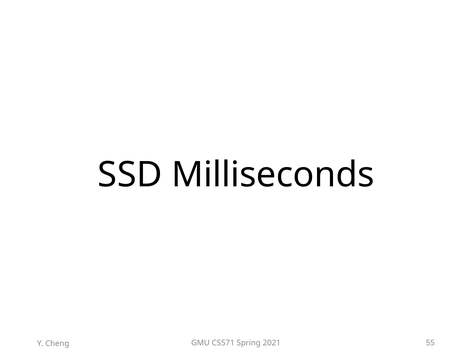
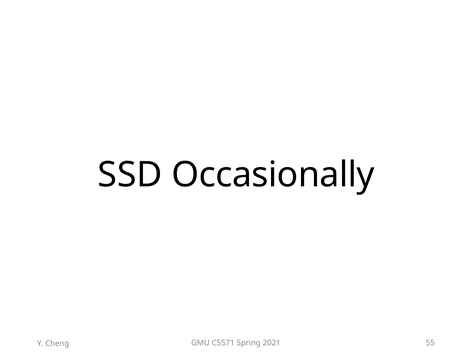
Milliseconds: Milliseconds -> Occasionally (273, 175)
